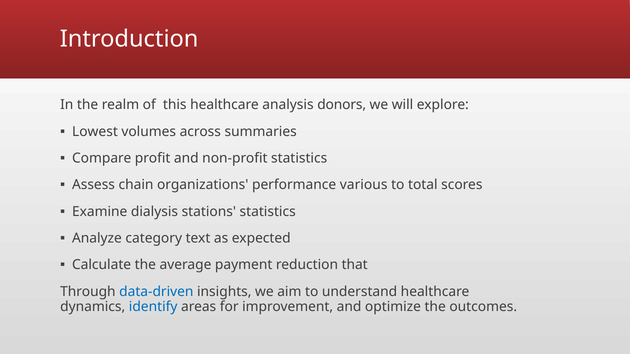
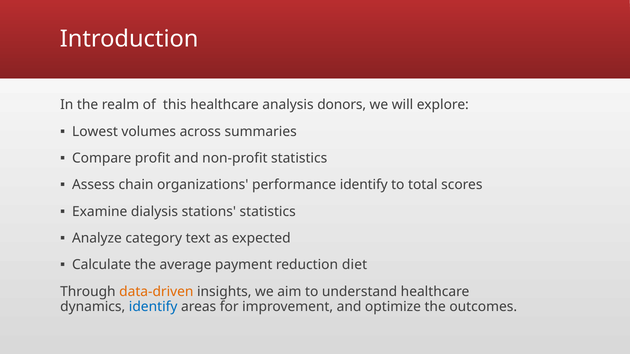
performance various: various -> identify (364, 185)
that: that -> diet (355, 265)
data-driven colour: blue -> orange (156, 292)
